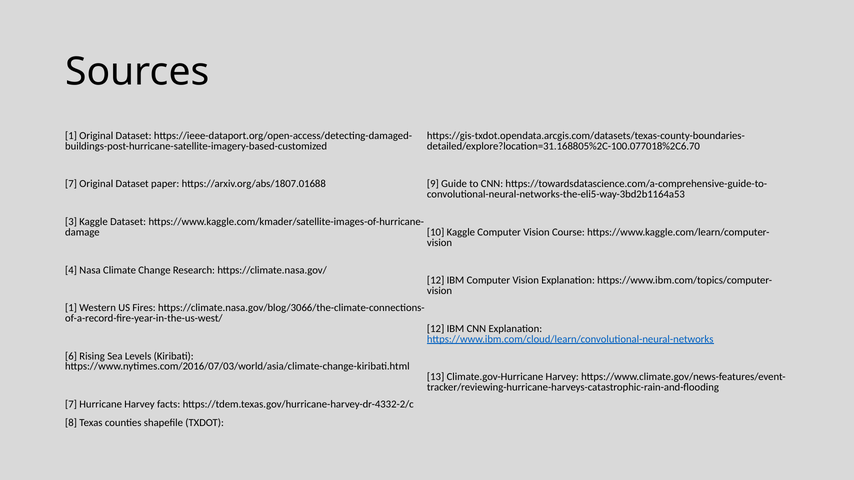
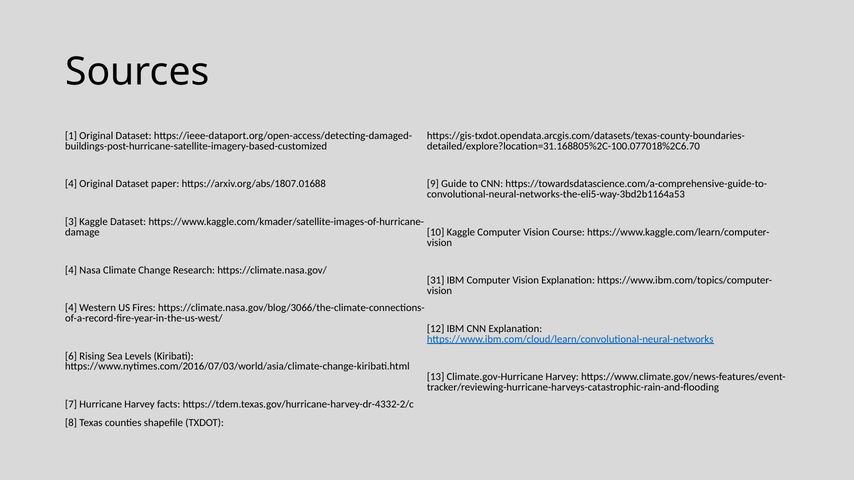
7: 7 -> 4 (71, 184)
12: 12 -> 31 (436, 281)
1: 1 -> 4 (71, 308)
